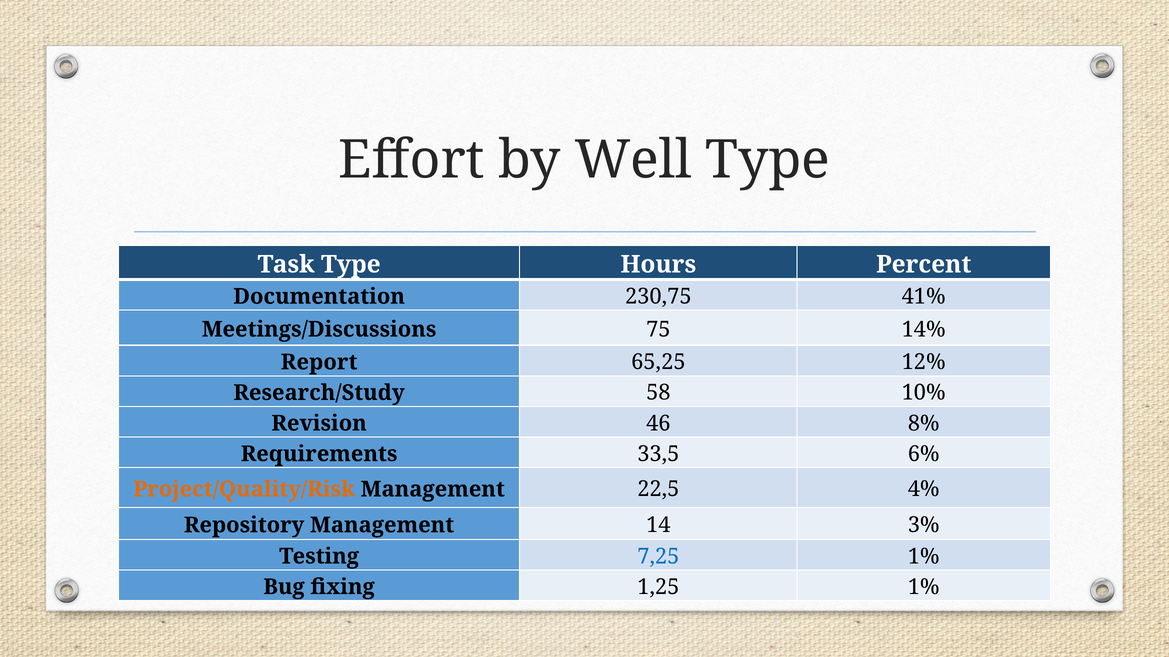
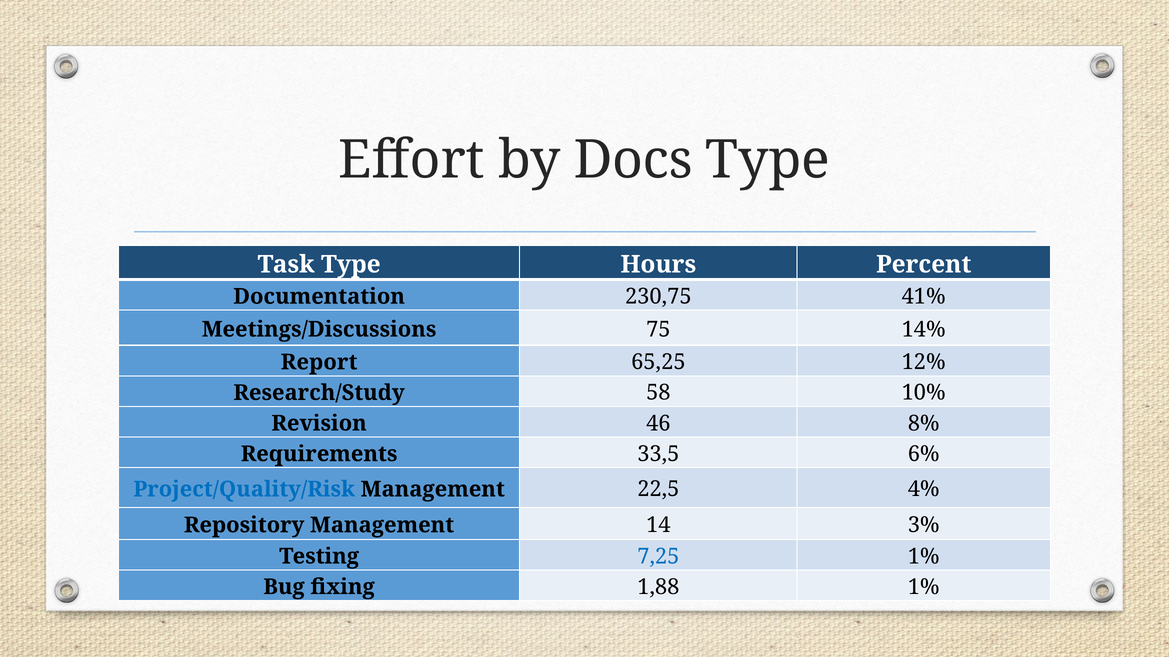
Well: Well -> Docs (633, 160)
Project/Quality/Risk colour: orange -> blue (244, 490)
1,25: 1,25 -> 1,88 (658, 587)
